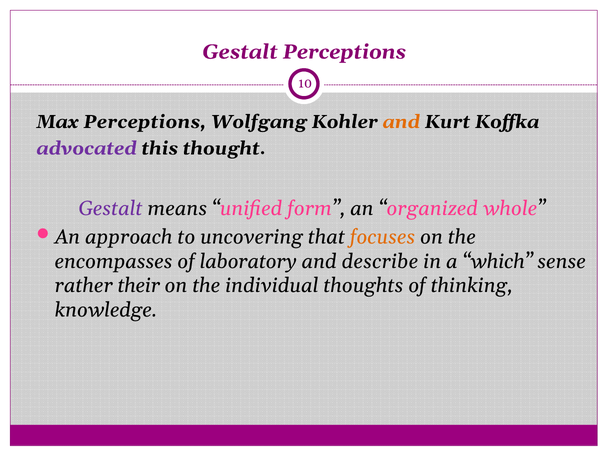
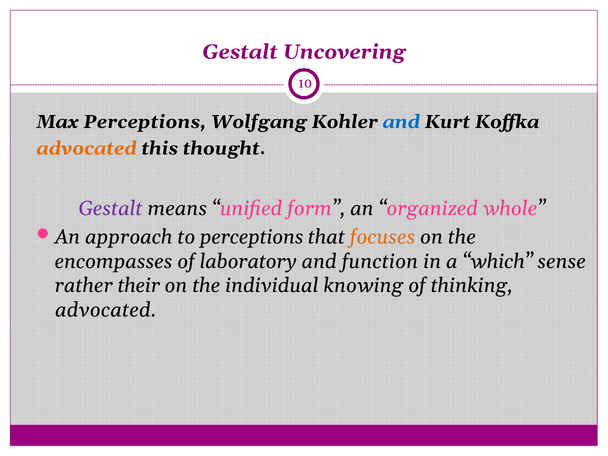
Gestalt Perceptions: Perceptions -> Uncovering (344, 52)
and colour: orange -> blue (401, 122)
advocated colour: purple -> orange (87, 148)
to uncovering: uncovering -> perceptions (252, 237)
describe: describe -> function (380, 261)
thoughts: thoughts -> knowing (363, 286)
knowledge: knowledge -> advocated (106, 310)
